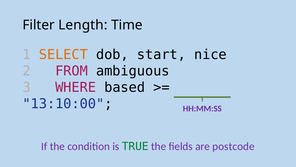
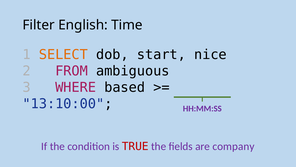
Length: Length -> English (83, 25)
TRUE colour: green -> red (135, 146)
postcode: postcode -> company (233, 146)
